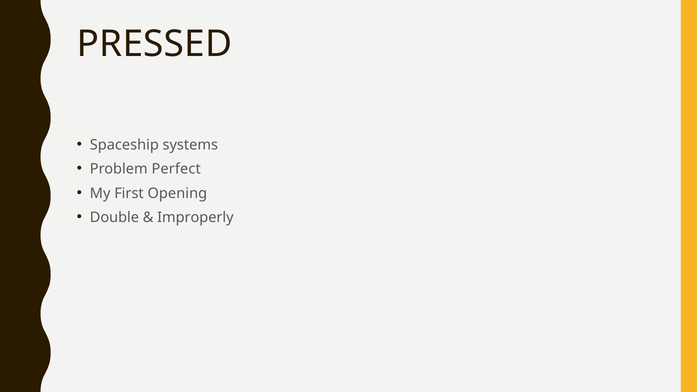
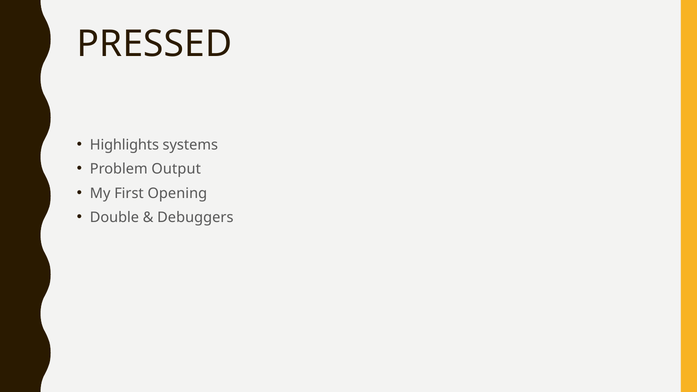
Spaceship: Spaceship -> Highlights (124, 145)
Perfect: Perfect -> Output (176, 169)
Improperly: Improperly -> Debuggers (195, 217)
